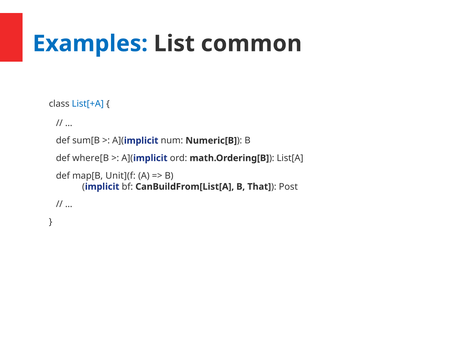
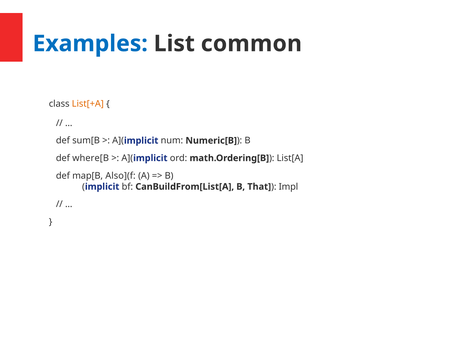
List[+A colour: blue -> orange (88, 104)
Unit](f: Unit](f -> Also](f (121, 176)
Post: Post -> Impl (288, 187)
